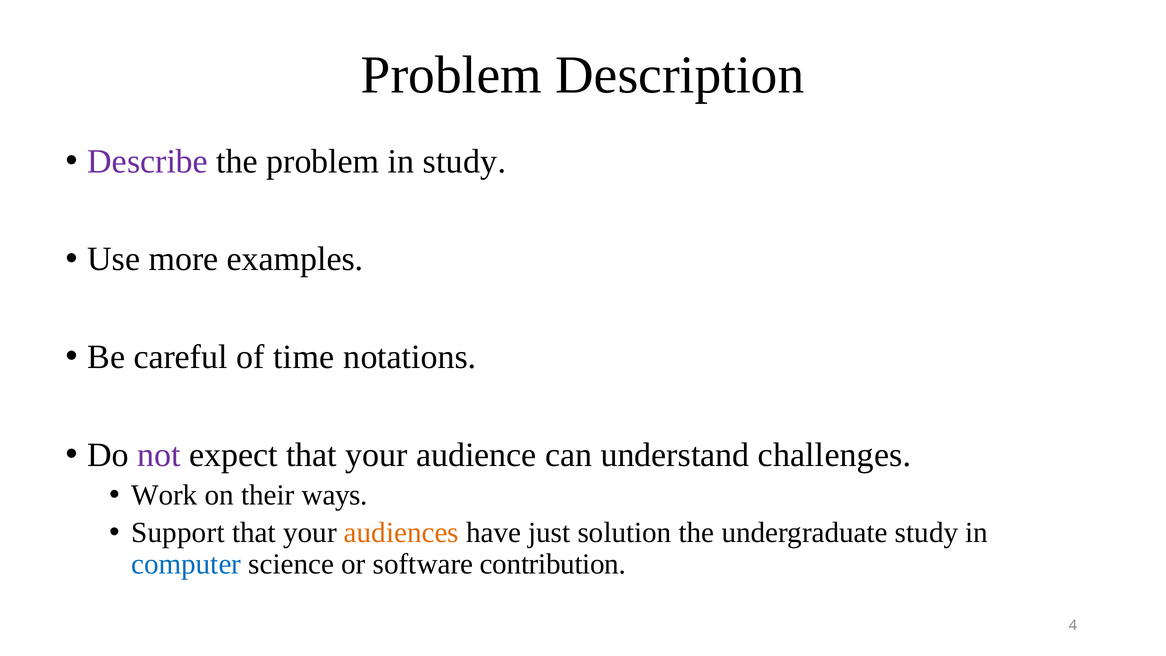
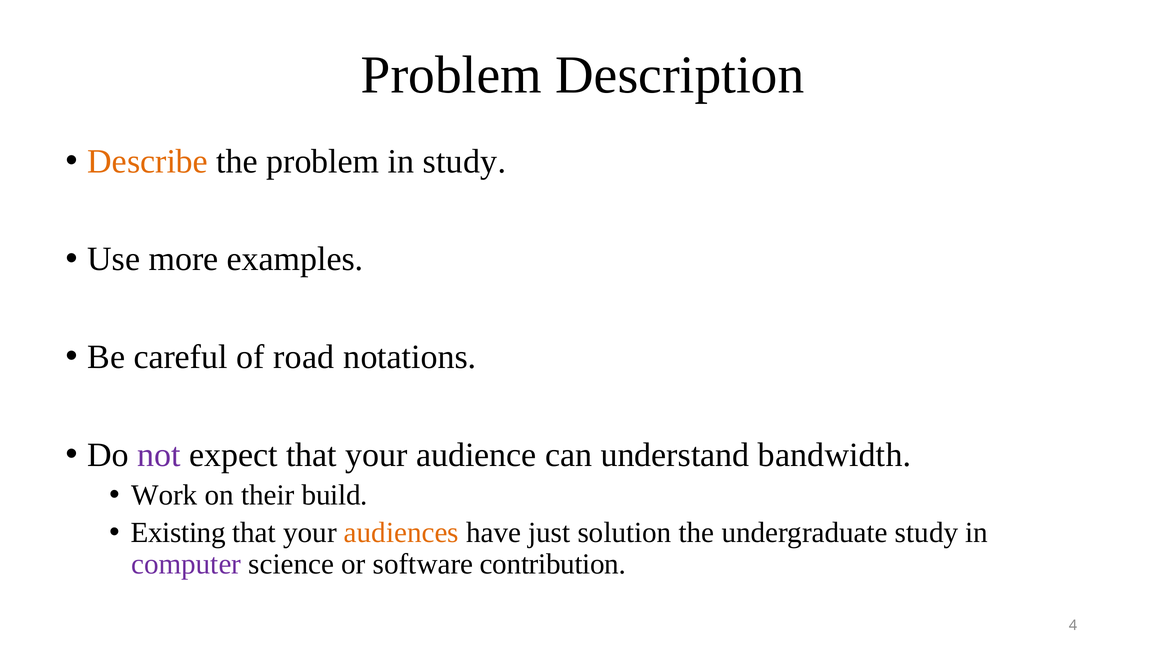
Describe colour: purple -> orange (148, 161)
time: time -> road (304, 357)
challenges: challenges -> bandwidth (835, 455)
ways: ways -> build (335, 495)
Support: Support -> Existing (178, 532)
computer colour: blue -> purple (186, 564)
